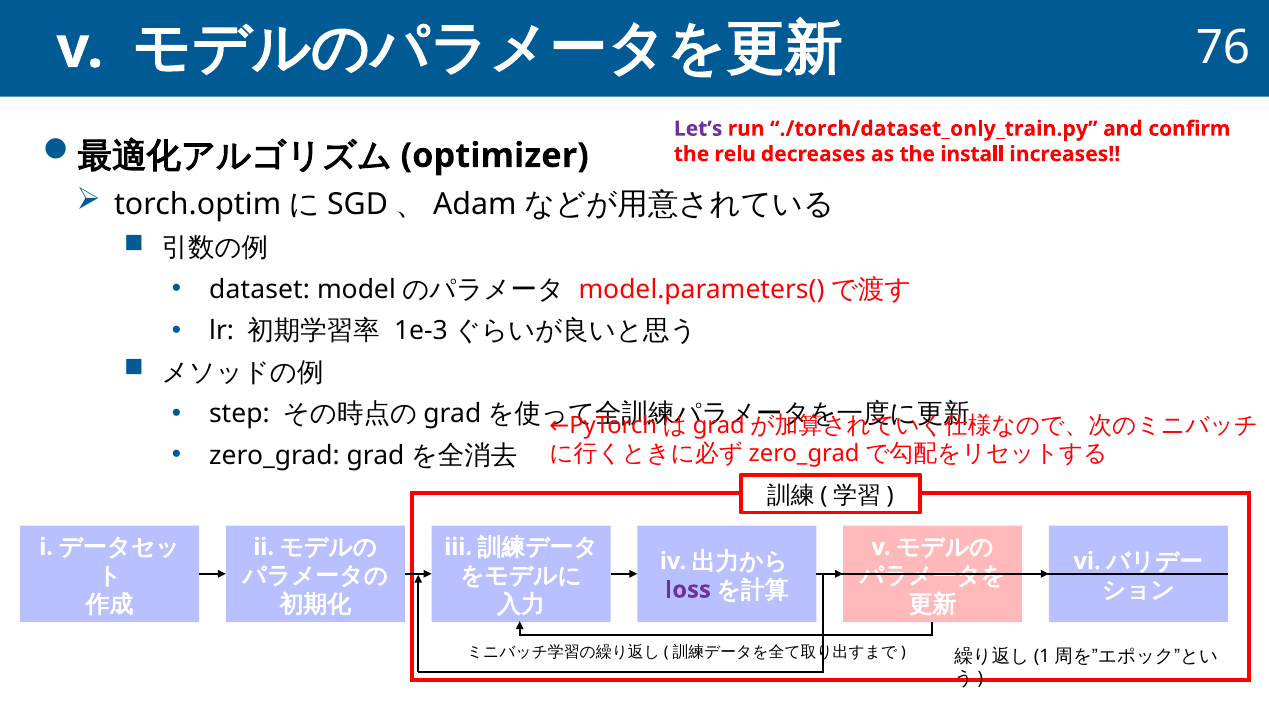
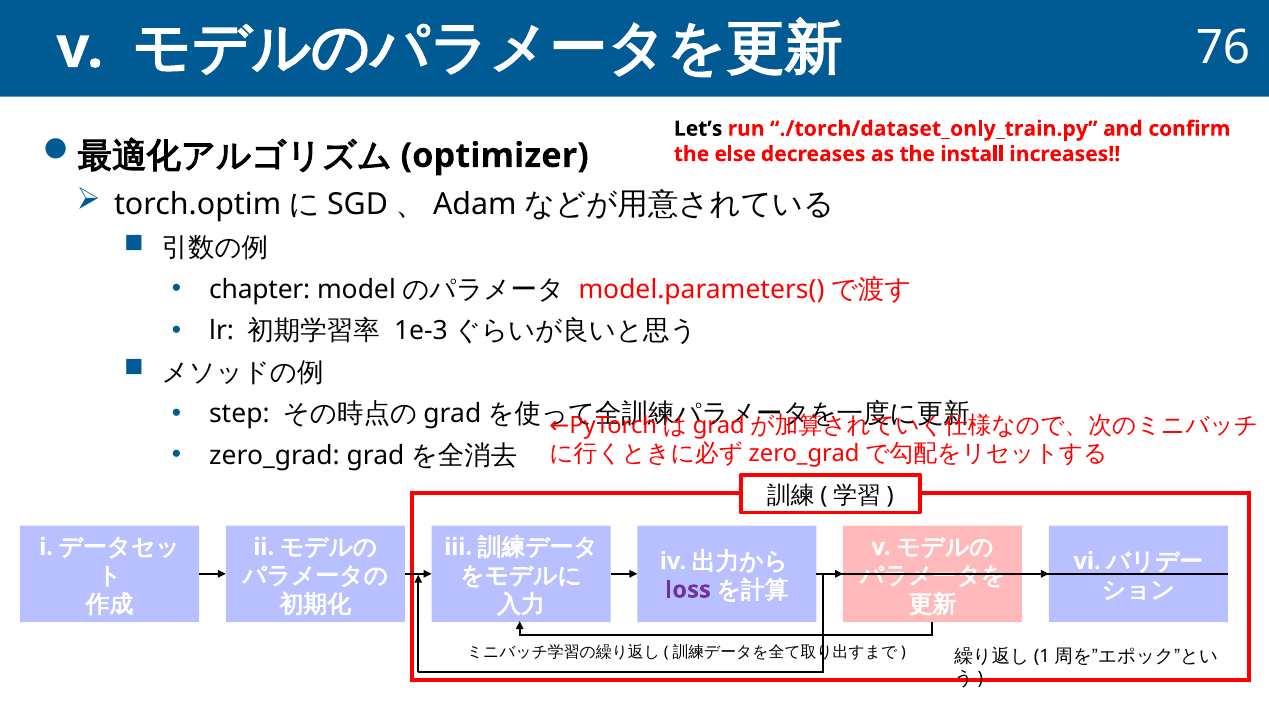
Let’s colour: purple -> black (698, 129)
relu: relu -> else (735, 154)
dataset: dataset -> chapter (260, 289)
